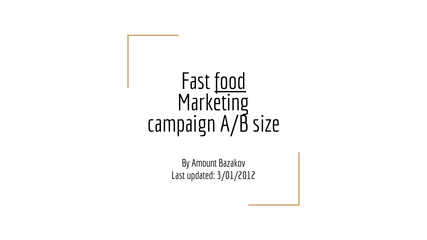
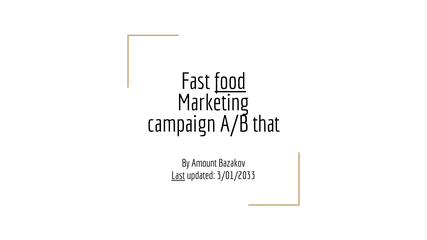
size: size -> that (266, 124)
Last underline: none -> present (178, 176)
3/01/2012: 3/01/2012 -> 3/01/2033 (236, 176)
